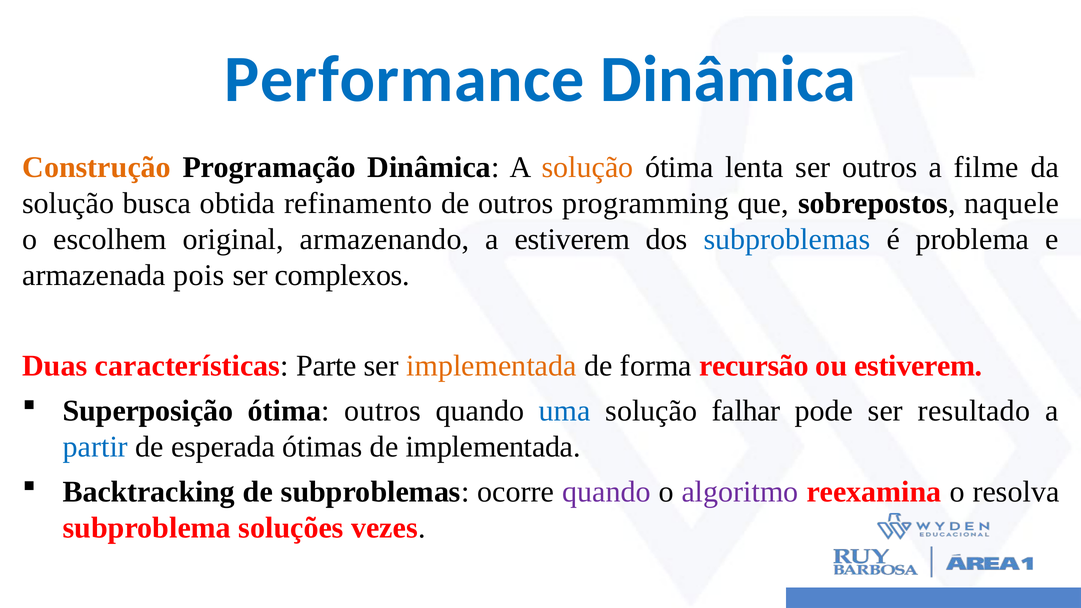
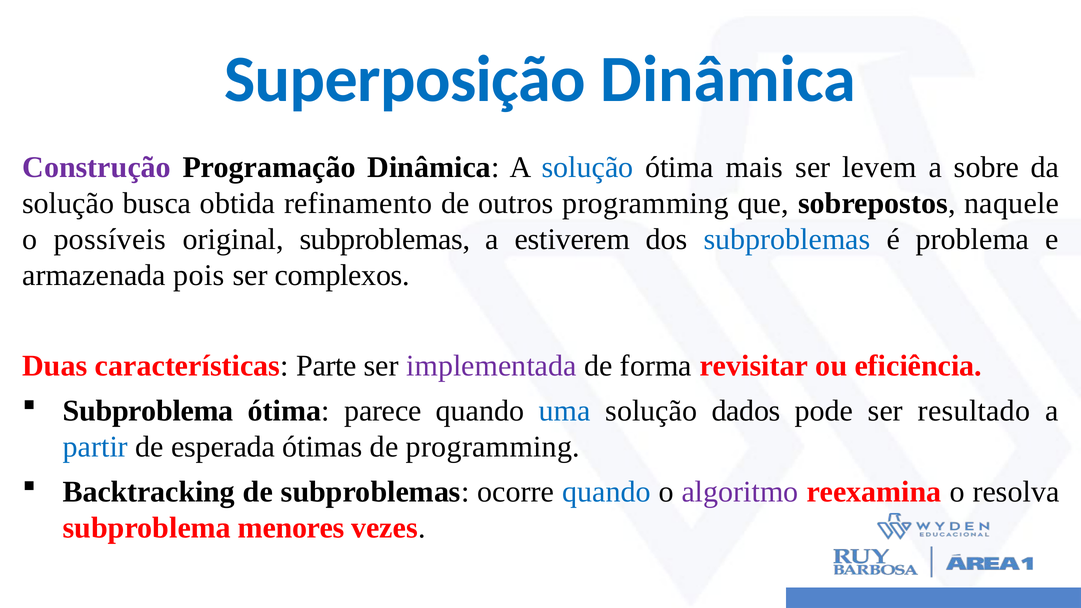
Performance: Performance -> Superposição (405, 80)
Construção colour: orange -> purple (97, 167)
solução colour: orange -> blue (588, 167)
lenta: lenta -> mais (754, 167)
ser outros: outros -> levem (880, 167)
filme: filme -> sobre (986, 167)
escolhem: escolhem -> possíveis (110, 240)
original armazenando: armazenando -> subproblemas (385, 240)
implementada colour: orange -> purple (491, 366)
recursão: recursão -> revisitar (754, 366)
ou estiverem: estiverem -> eficiência (918, 366)
Superposição: Superposição -> Subproblema (148, 411)
ótima outros: outros -> parece (383, 411)
falhar: falhar -> dados (746, 411)
de implementada: implementada -> programming (493, 447)
quando colour: purple -> blue (606, 492)
soluções: soluções -> menores (291, 528)
